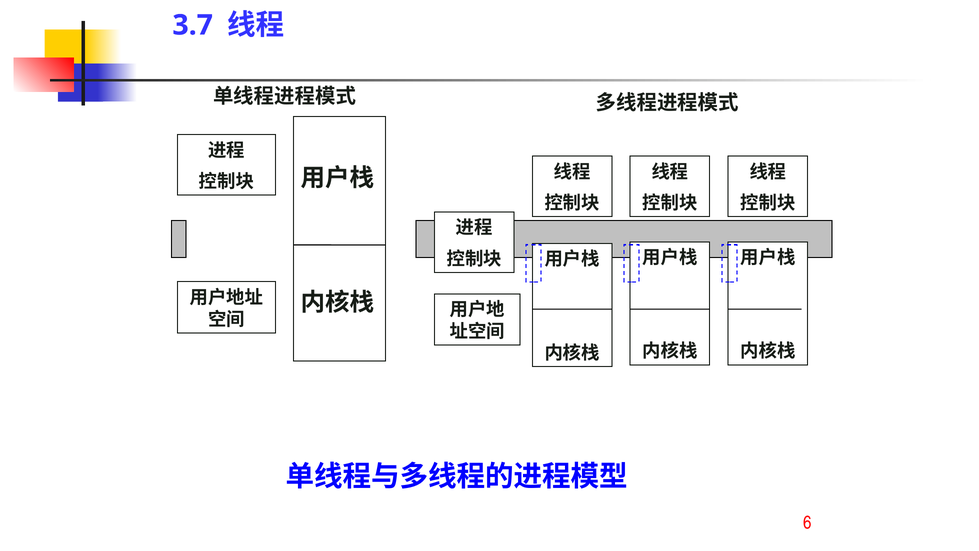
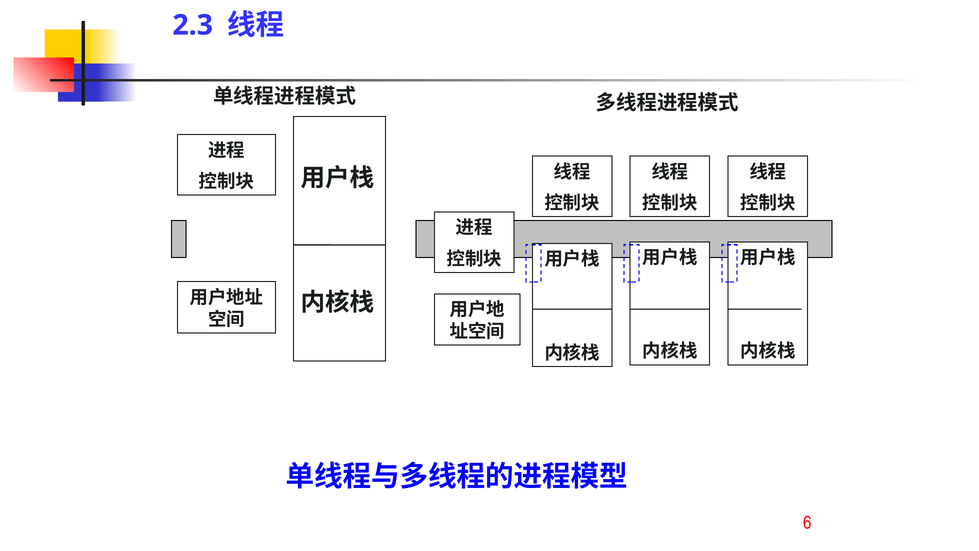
3.7: 3.7 -> 2.3 (193, 25)
